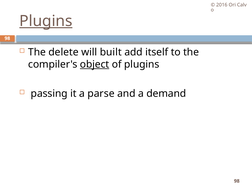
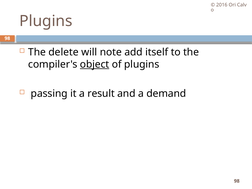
Plugins underline: present -> none (46, 21)
built: built -> note (111, 52)
parse: parse -> result (101, 94)
